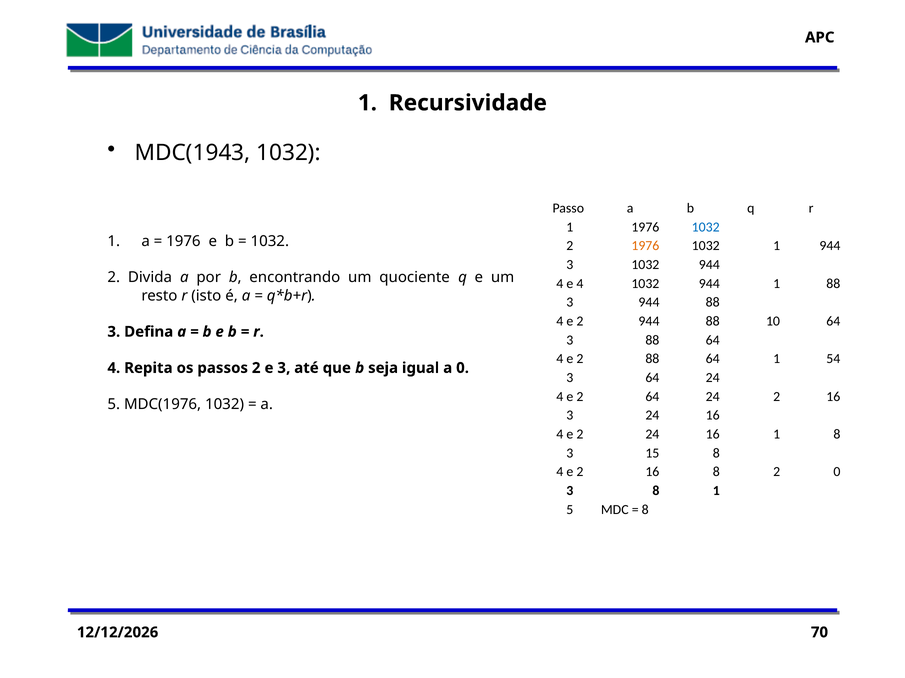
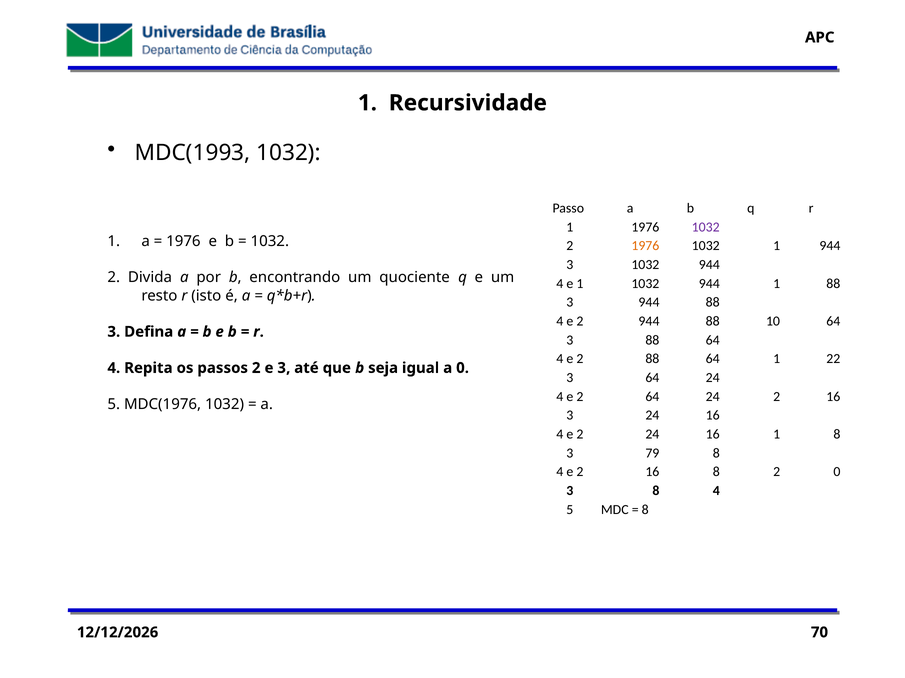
MDC(1943: MDC(1943 -> MDC(1993 (193, 153)
1032 colour: blue -> purple (706, 227)
e 4: 4 -> 1 (580, 284)
54: 54 -> 22 (833, 359)
15: 15 -> 79 (652, 453)
3 8 1: 1 -> 4 (716, 491)
